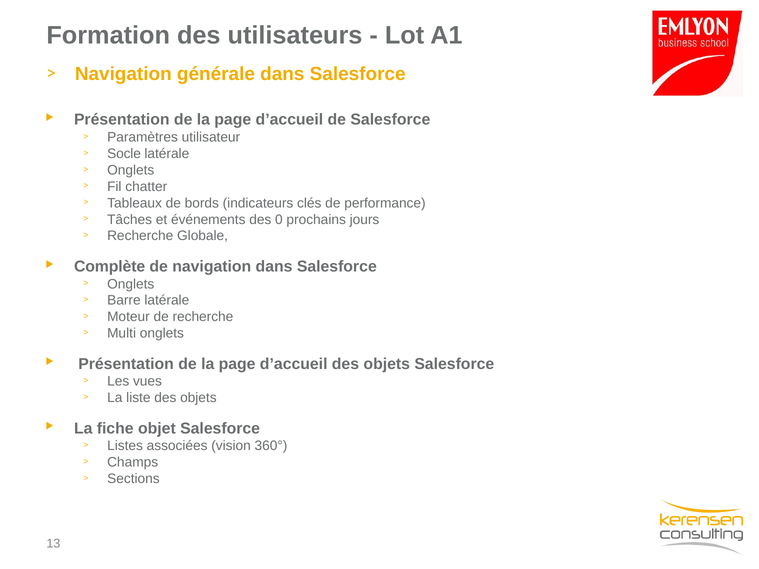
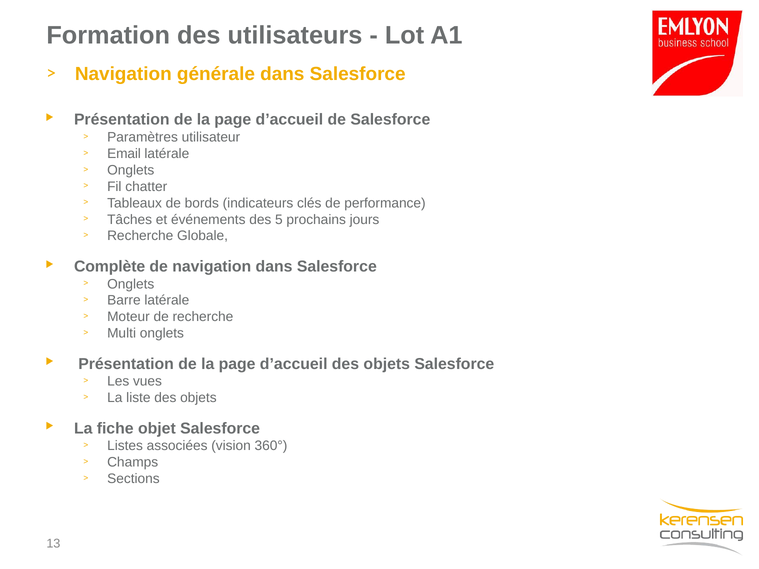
Socle: Socle -> Email (124, 154)
0: 0 -> 5 (279, 220)
